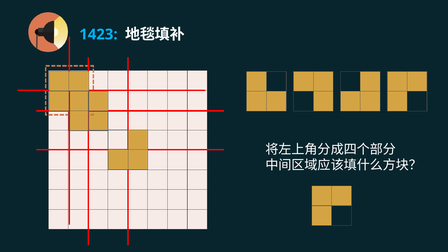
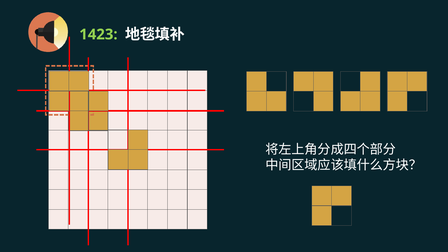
1423 colour: light blue -> light green (98, 34)
